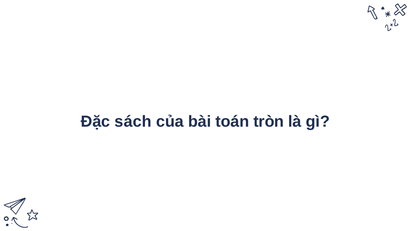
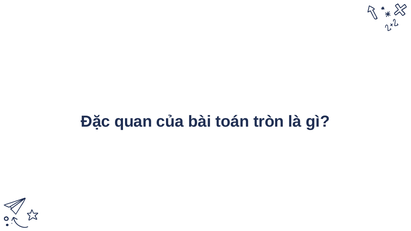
sách: sách -> quan (133, 122)
